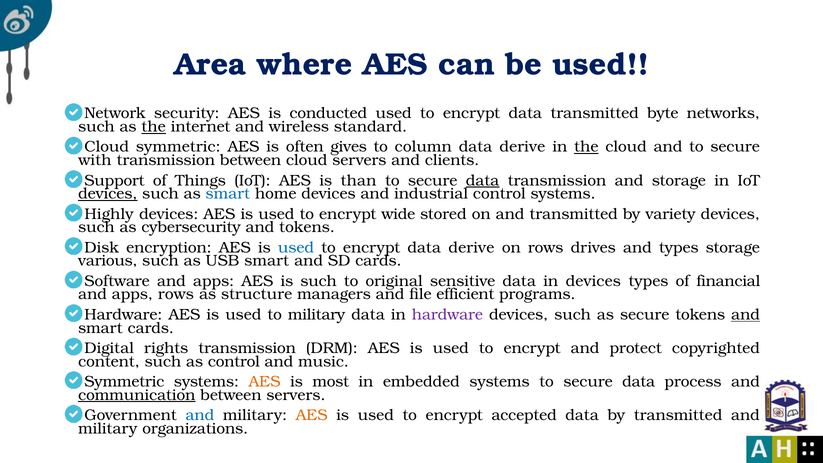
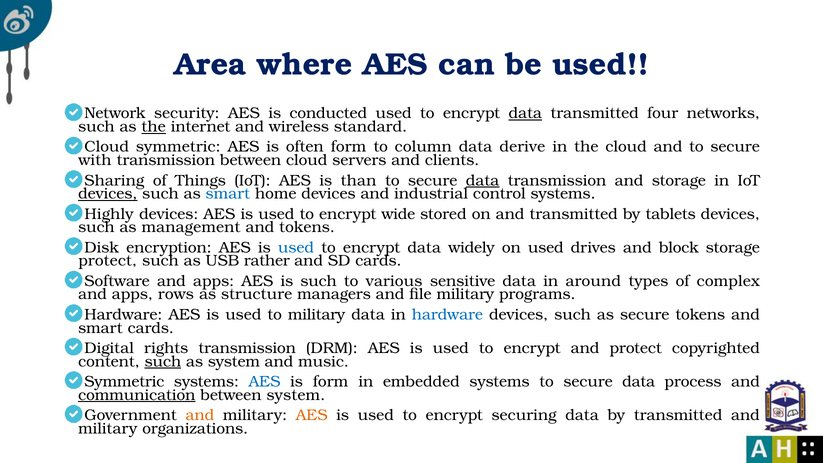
data underline: none -> present (525, 113)
byte: byte -> four (663, 113)
often gives: gives -> form (349, 147)
the underline: present -> none (586, 147)
Support: Support -> Sharing (114, 180)
variety: variety -> tablets (671, 214)
cybersecurity: cybersecurity -> management (191, 227)
encrypt data derive: derive -> widely (472, 247)
on rows: rows -> used (546, 247)
and types: types -> block (679, 247)
various: various -> protect (108, 261)
USB smart: smart -> rather (267, 261)
original: original -> various (394, 281)
in devices: devices -> around (593, 281)
financial: financial -> complex (728, 281)
file efficient: efficient -> military (465, 294)
hardware colour: purple -> blue (447, 315)
and underline: present -> none (746, 315)
such underline: none -> present (163, 361)
as control: control -> system (234, 361)
AES colour: orange -> blue (265, 382)
is most: most -> form (331, 382)
between servers: servers -> system (296, 395)
and colour: blue -> orange (200, 415)
accepted: accepted -> securing (524, 415)
